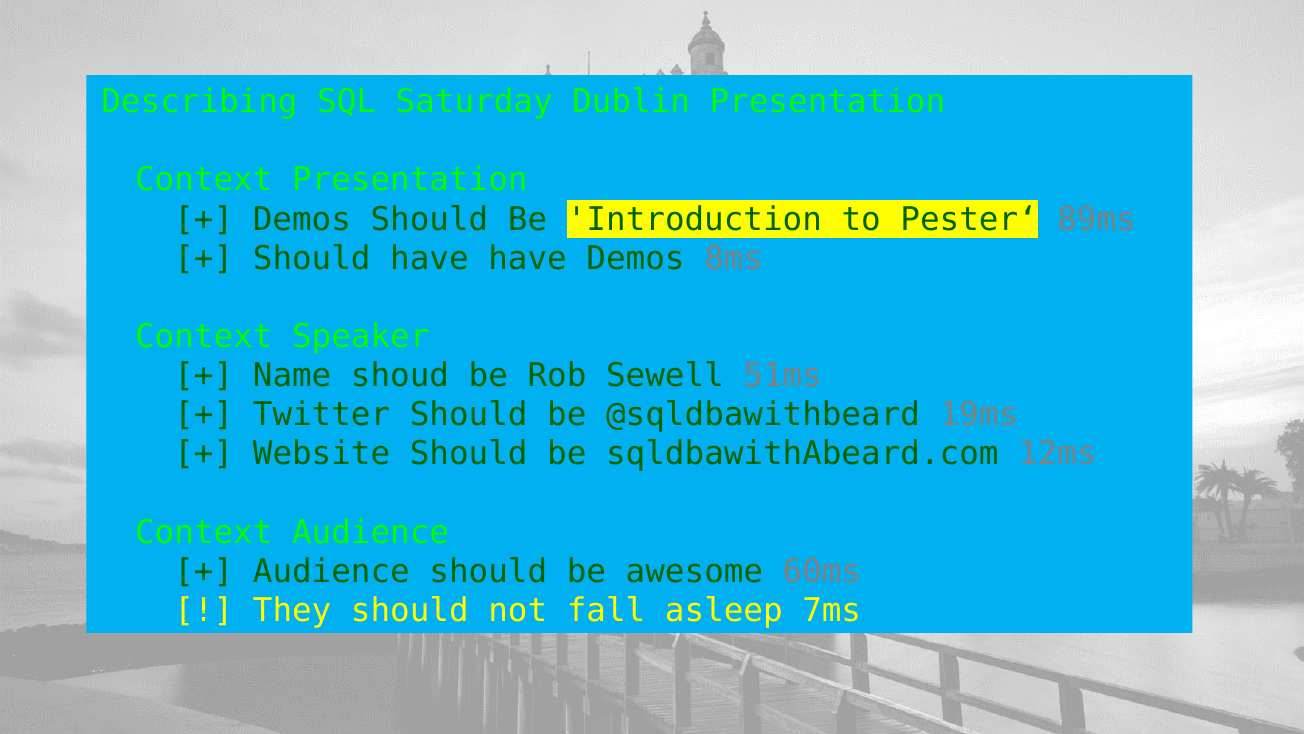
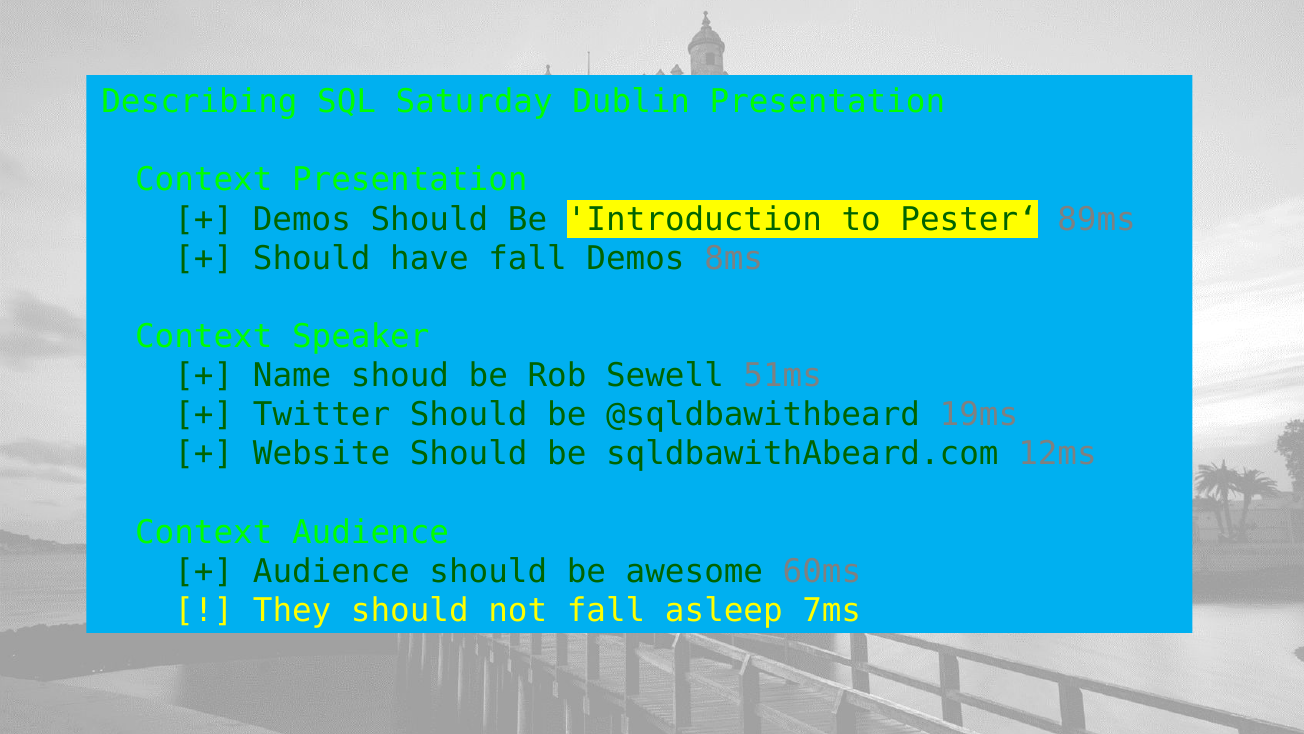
have have: have -> fall (528, 258)
